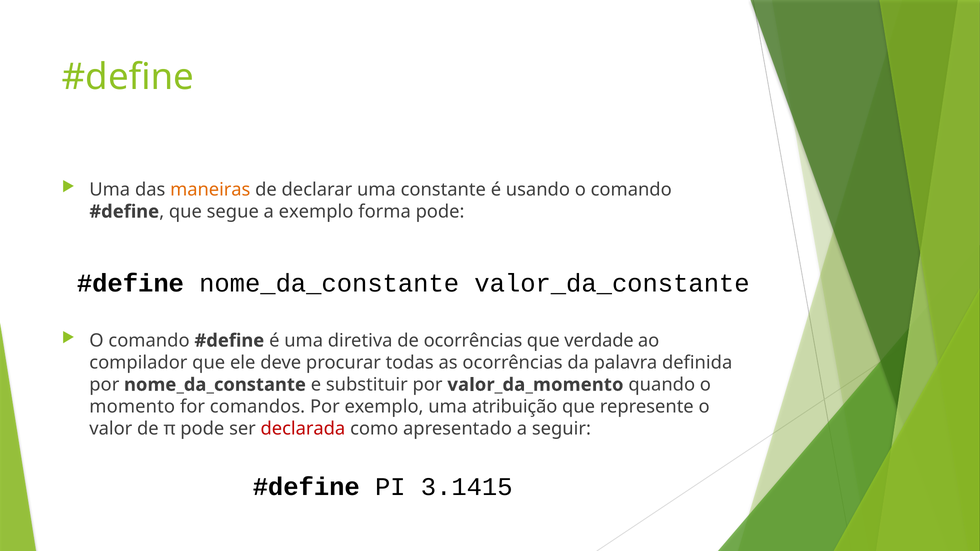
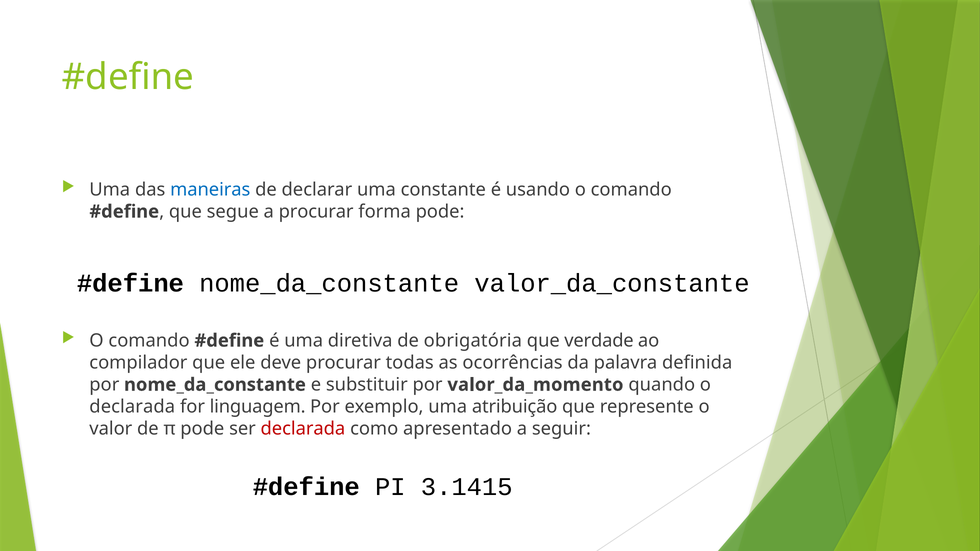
maneiras colour: orange -> blue (210, 190)
a exemplo: exemplo -> procurar (316, 212)
de ocorrências: ocorrências -> obrigatória (473, 341)
momento: momento -> declarada (132, 407)
comandos: comandos -> linguagem (258, 407)
